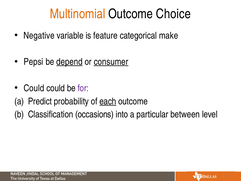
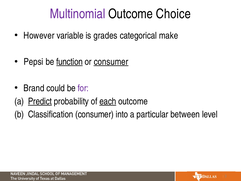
Multinomial colour: orange -> purple (78, 14)
Negative: Negative -> However (39, 36)
feature: feature -> grades (105, 36)
depend: depend -> function (70, 62)
Could: Could -> Brand (34, 88)
Predict underline: none -> present (40, 101)
Classification occasions: occasions -> consumer (94, 114)
